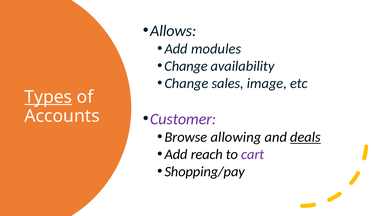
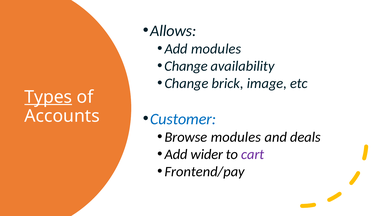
sales: sales -> brick (228, 83)
Customer colour: purple -> blue (183, 119)
Browse allowing: allowing -> modules (236, 137)
deals underline: present -> none (305, 137)
reach: reach -> wider (207, 154)
Shopping/pay: Shopping/pay -> Frontend/pay (205, 172)
